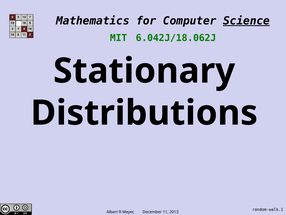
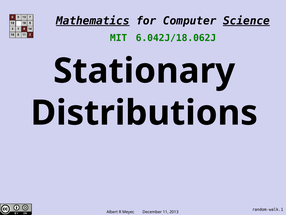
Mathematics underline: none -> present (93, 21)
